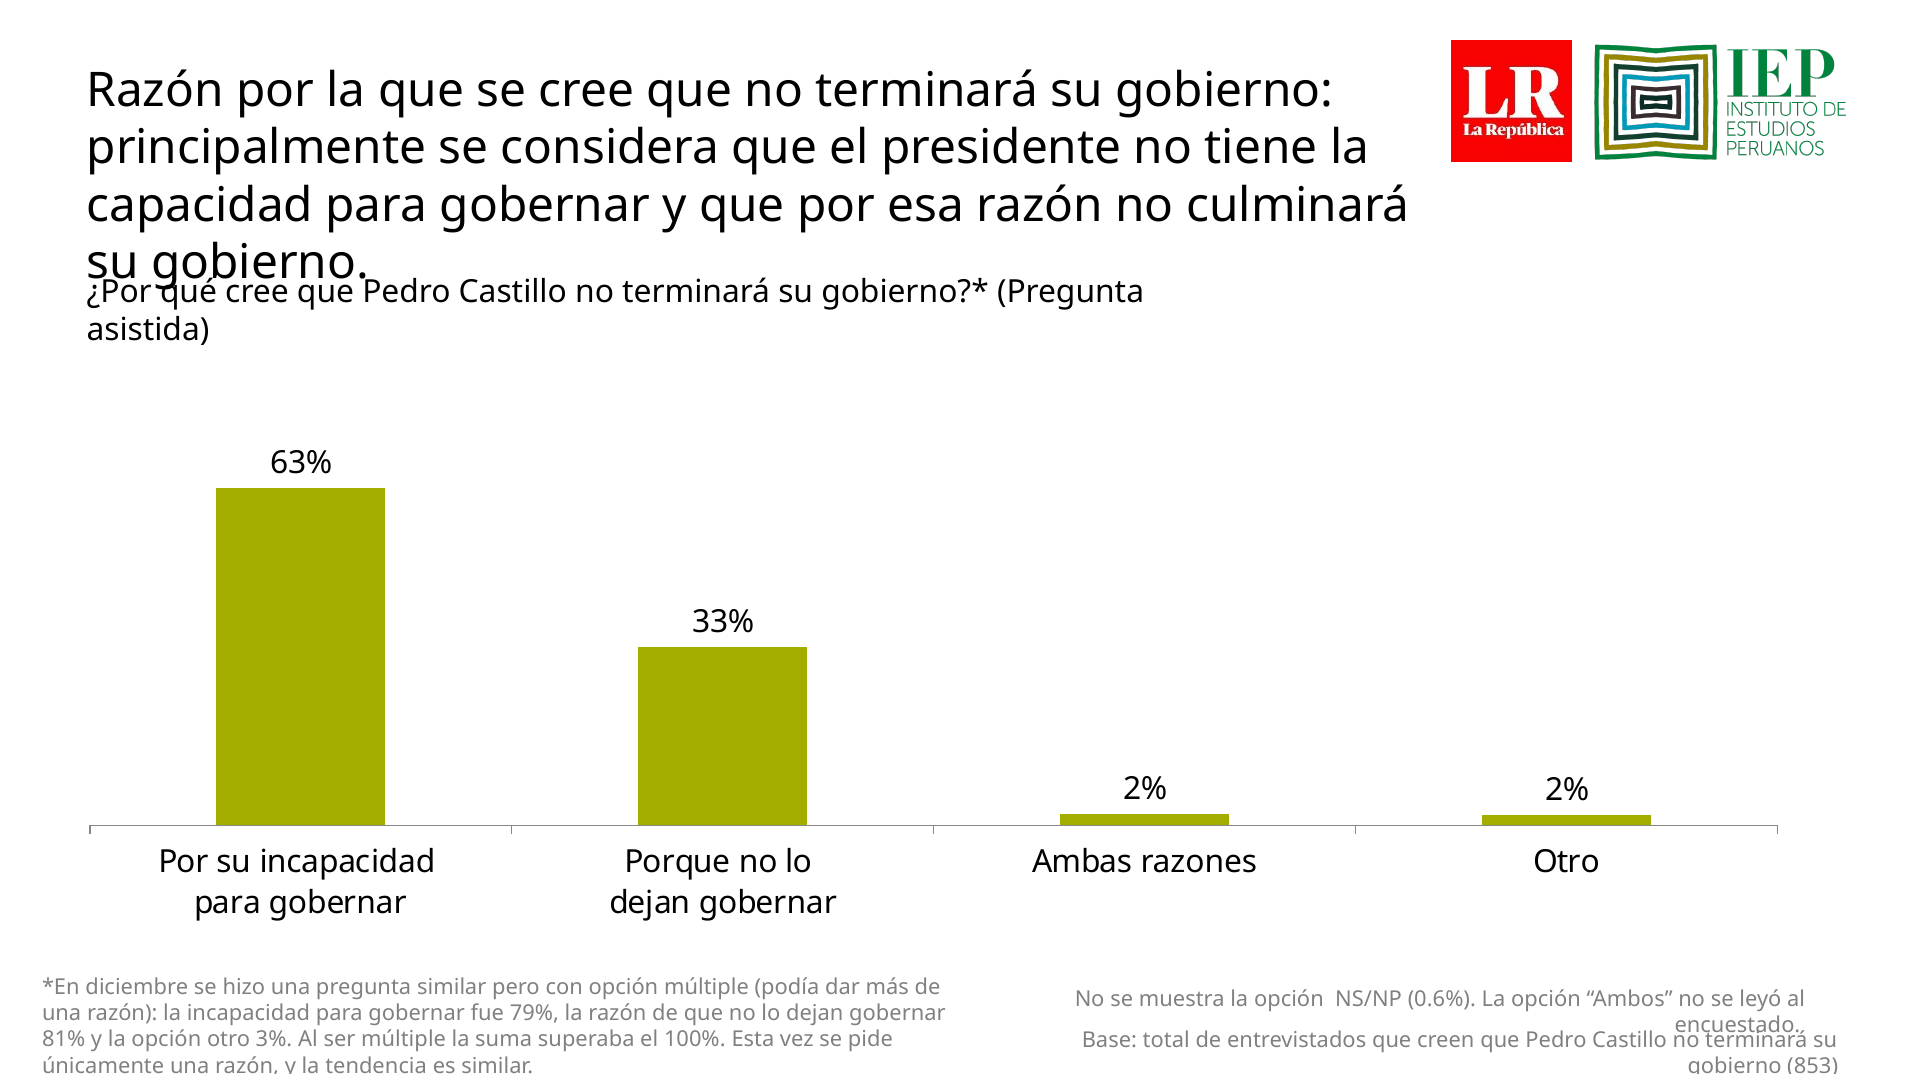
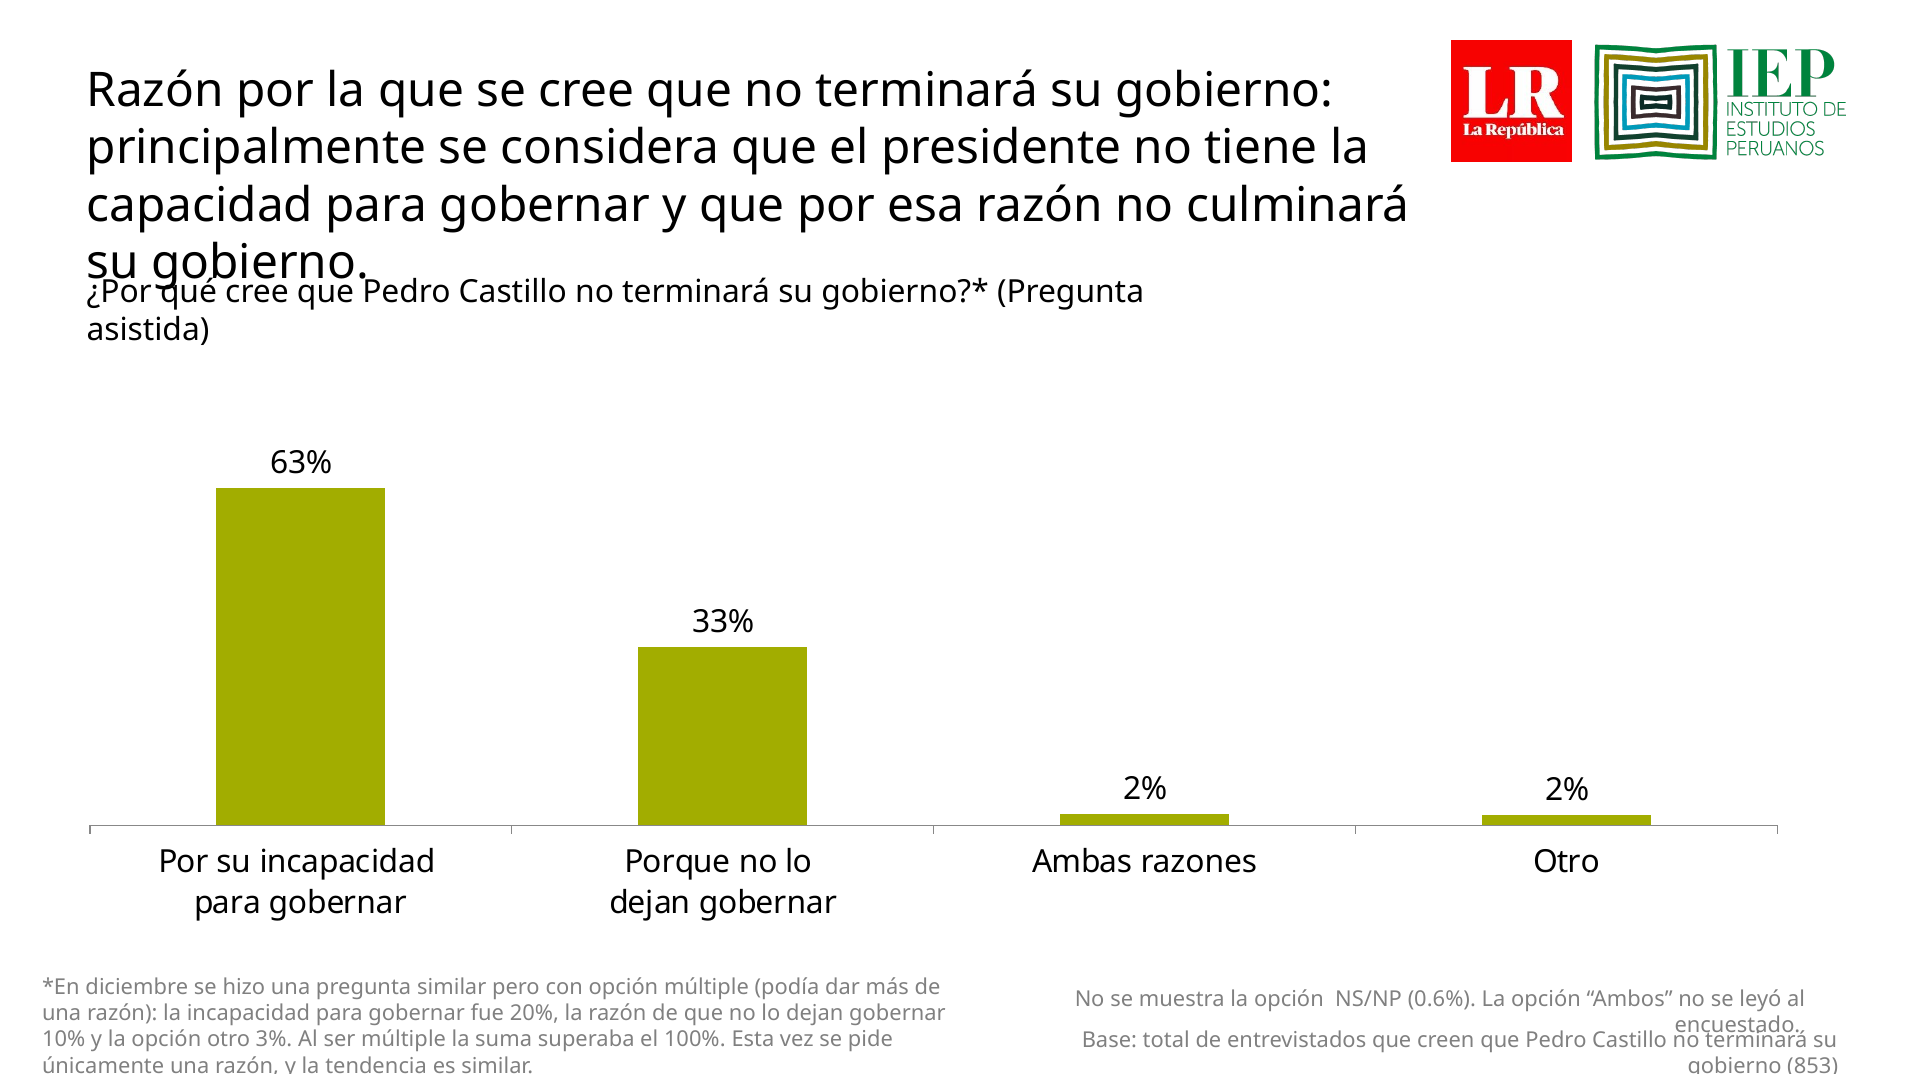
79%: 79% -> 20% (534, 1014)
81%: 81% -> 10% (64, 1040)
